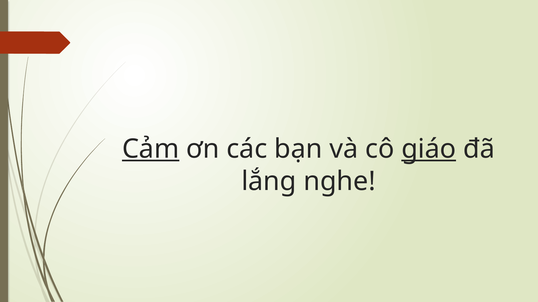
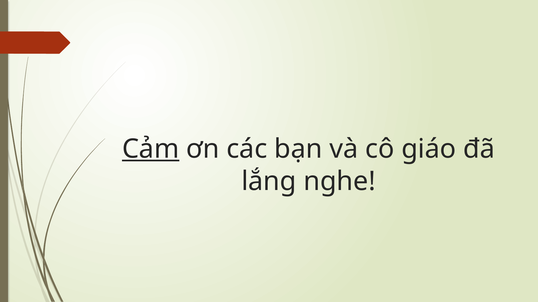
giáo underline: present -> none (429, 149)
